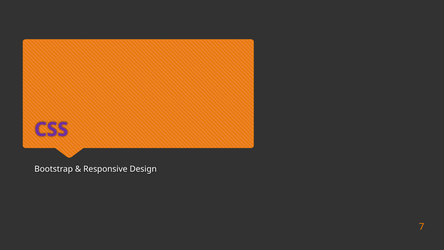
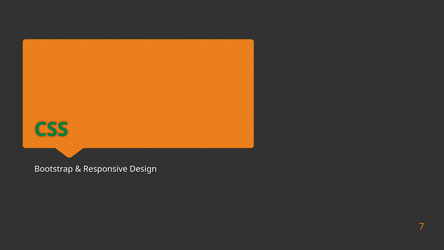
CSS colour: purple -> green (51, 129)
